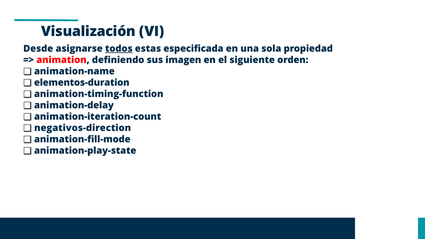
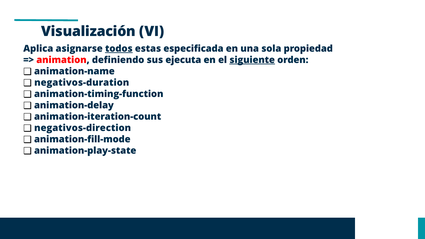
Desde: Desde -> Aplica (38, 49)
imagen: imagen -> ejecuta (183, 60)
siguiente underline: none -> present (252, 60)
elementos-duration: elementos-duration -> negativos-duration (82, 83)
